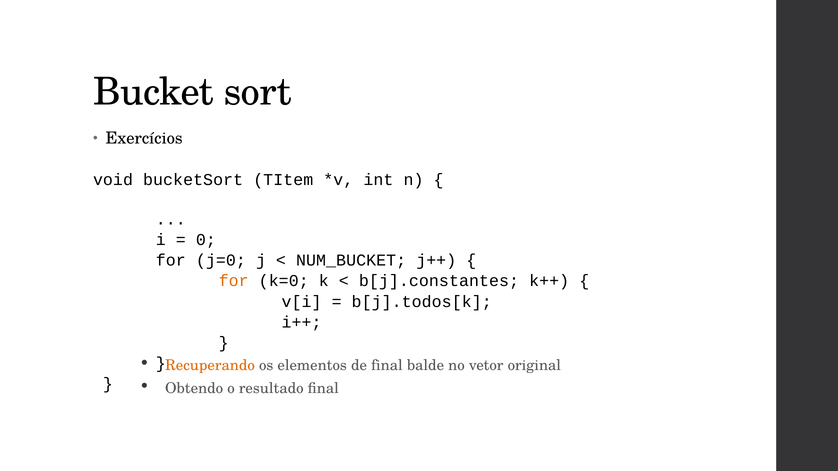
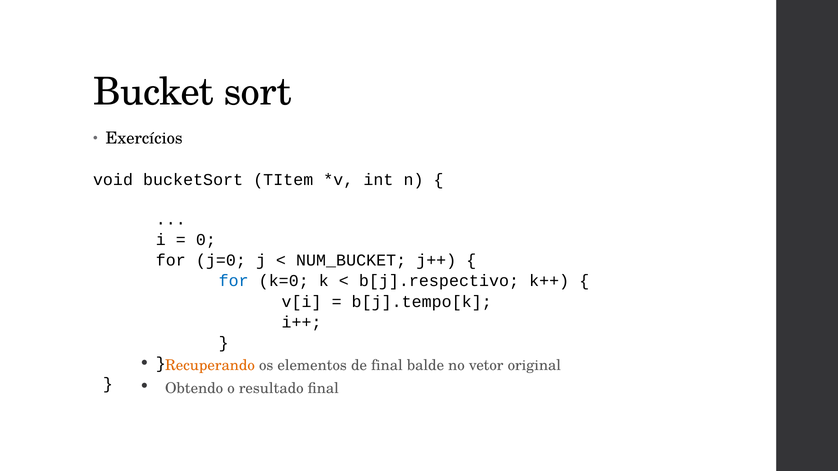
for colour: orange -> blue (234, 281)
b[j].constantes: b[j].constantes -> b[j].respectivo (439, 281)
b[j].todos[k: b[j].todos[k -> b[j].tempo[k (422, 302)
